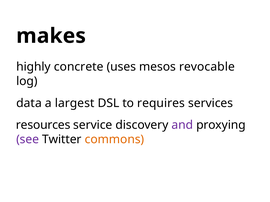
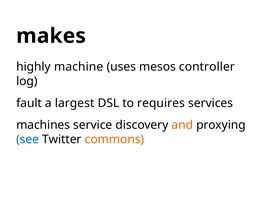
concrete: concrete -> machine (79, 67)
revocable: revocable -> controller (207, 67)
data: data -> fault (29, 103)
resources: resources -> machines (43, 125)
and colour: purple -> orange (182, 125)
see colour: purple -> blue (28, 140)
